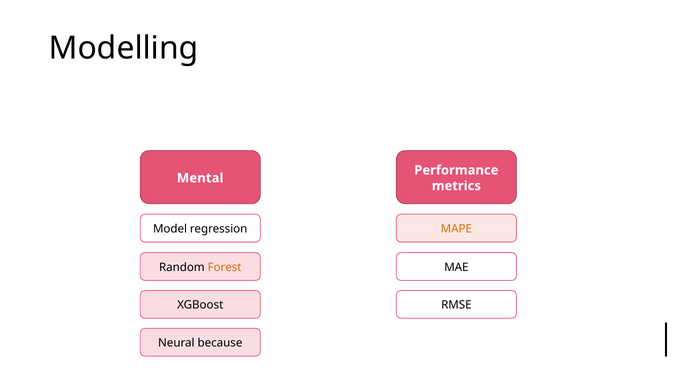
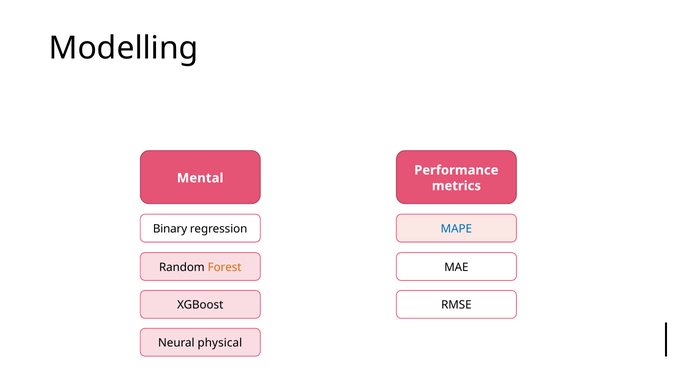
Model: Model -> Binary (170, 229)
MAPE colour: orange -> blue (456, 229)
because: because -> physical (220, 343)
